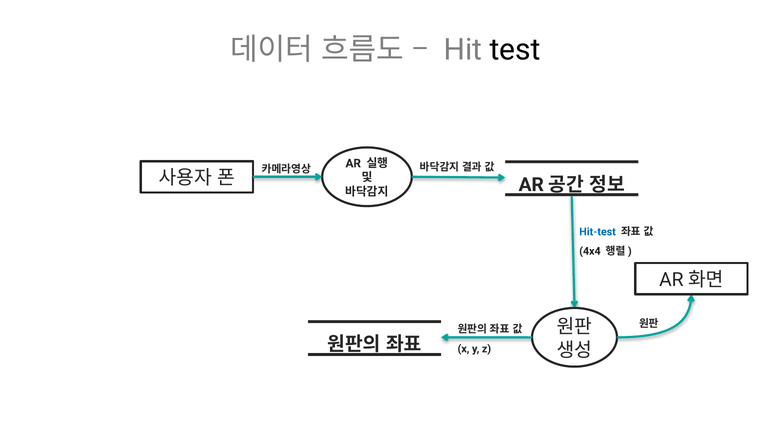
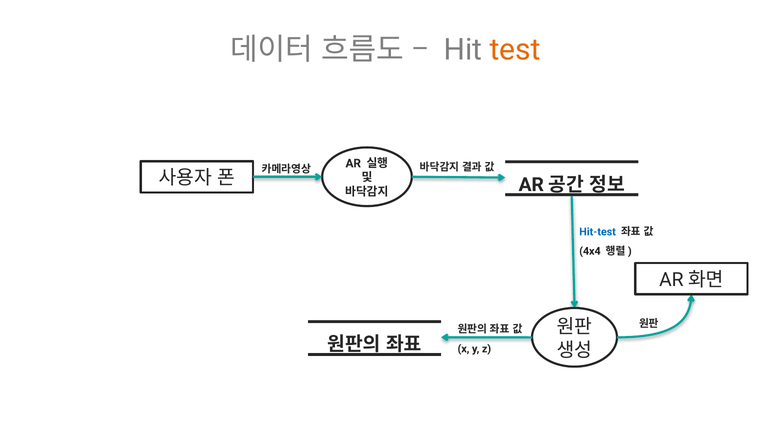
test colour: black -> orange (515, 50)
